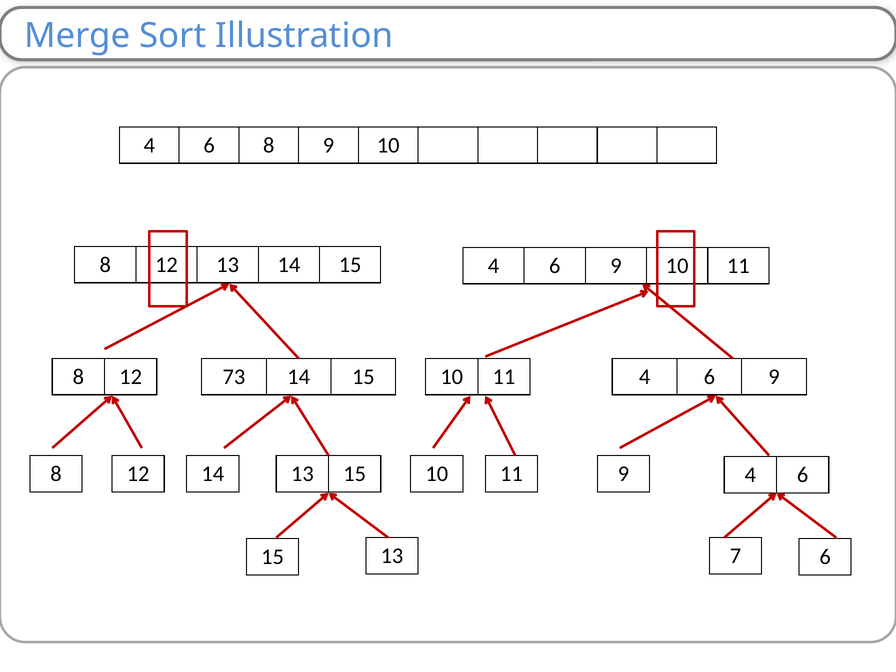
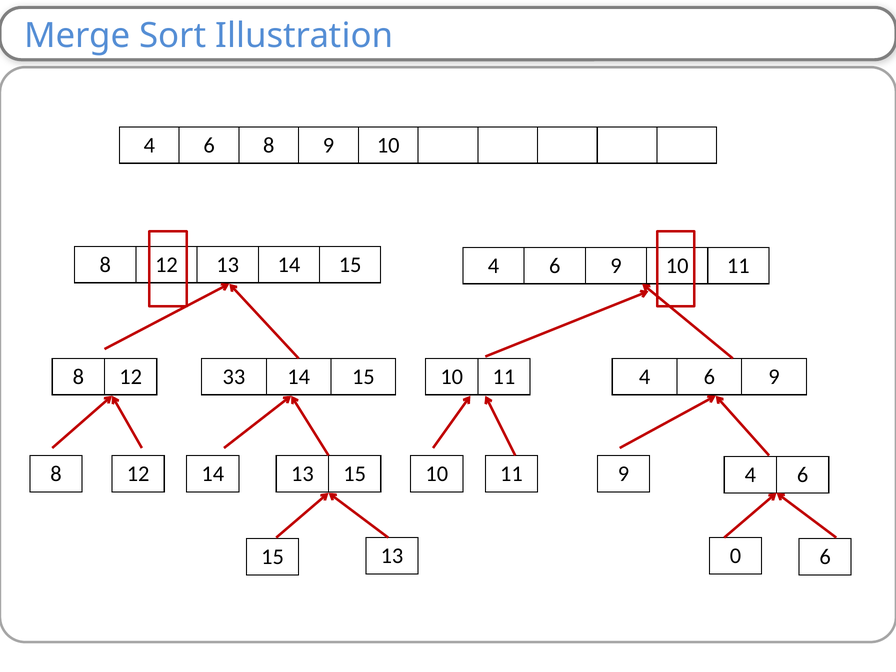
73: 73 -> 33 (234, 377)
7: 7 -> 0 (735, 556)
